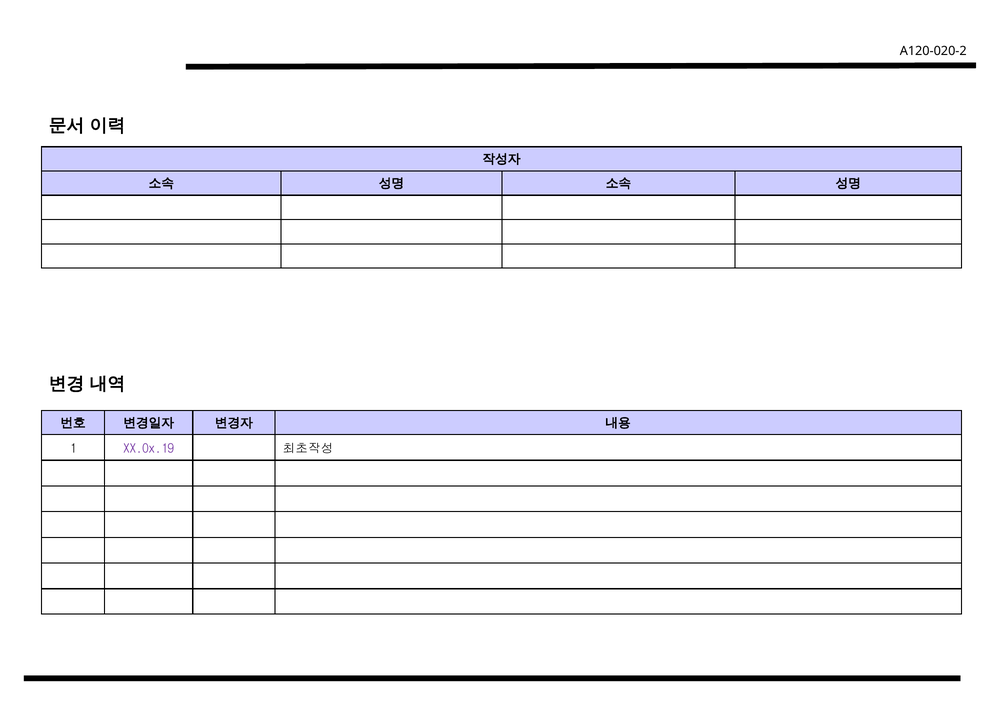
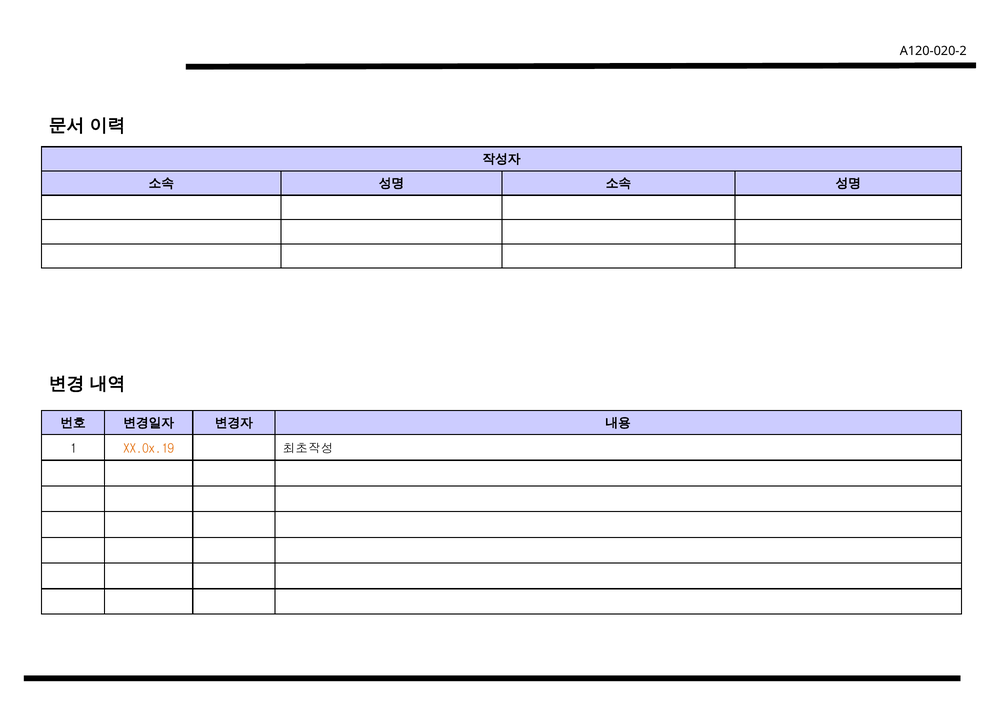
XX.0x.19 colour: purple -> orange (149, 449)
